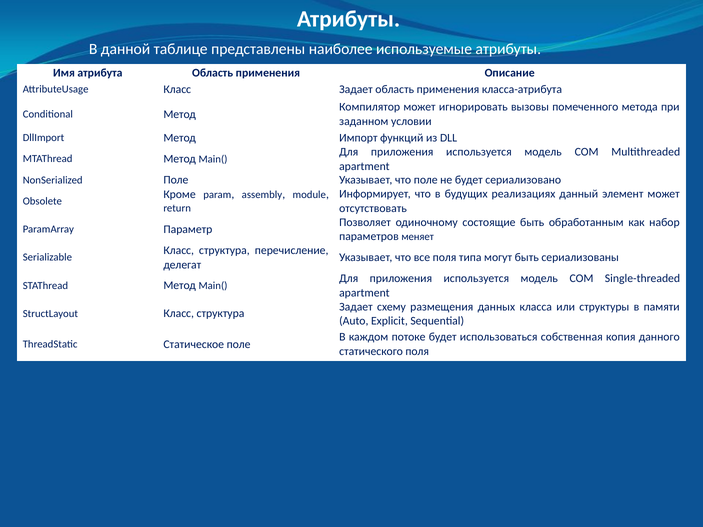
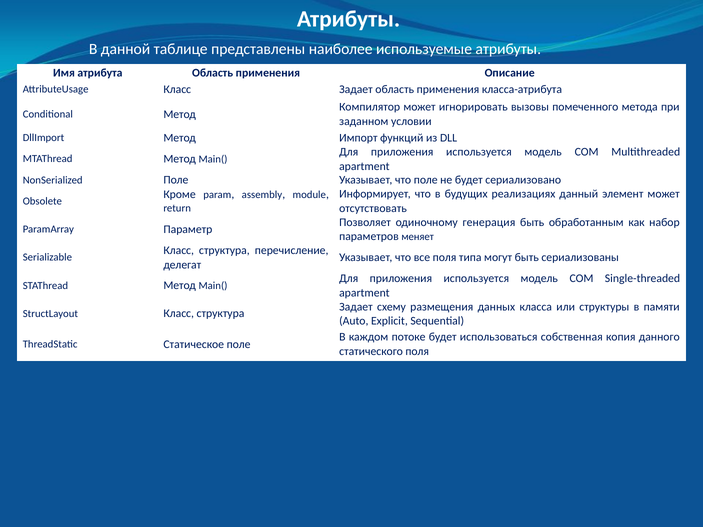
состоящие: состоящие -> генерация (489, 222)
